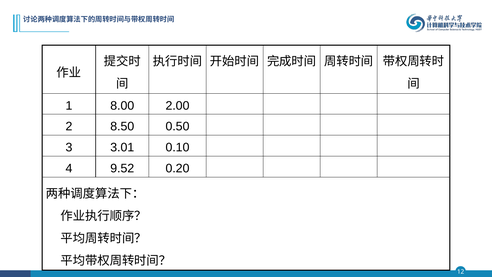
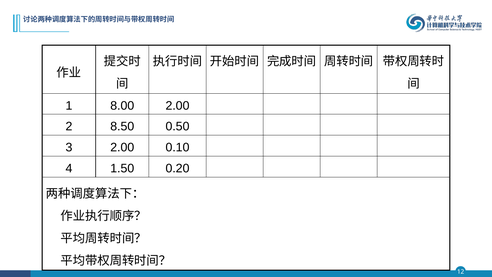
3 3.01: 3.01 -> 2.00 (122, 147)
9.52: 9.52 -> 1.50 (122, 168)
